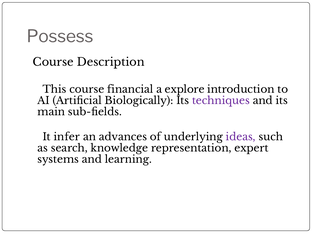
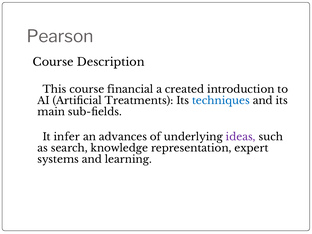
Possess: Possess -> Pearson (60, 36)
explore: explore -> created (185, 90)
Biologically: Biologically -> Treatments (139, 101)
techniques colour: purple -> blue (221, 101)
